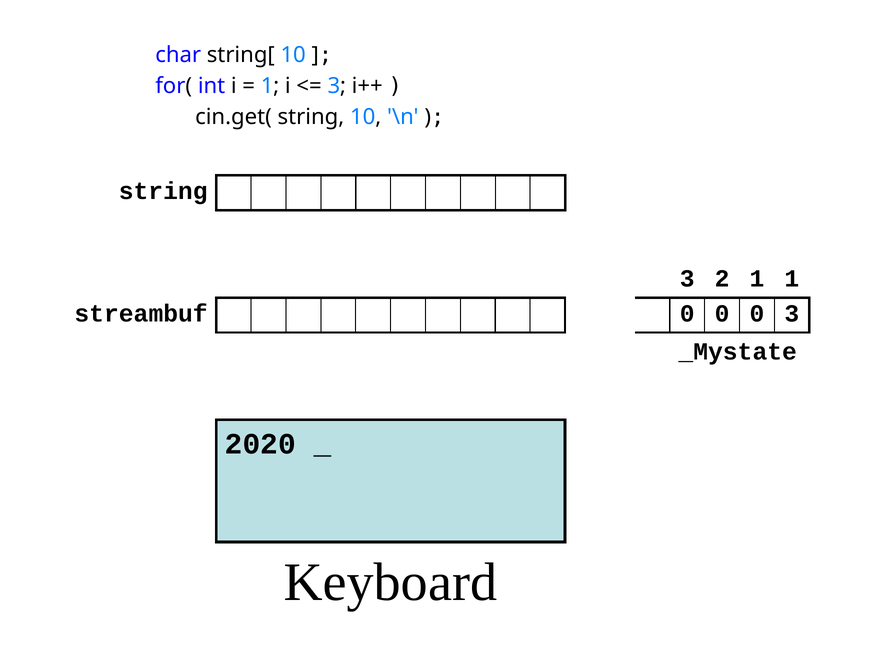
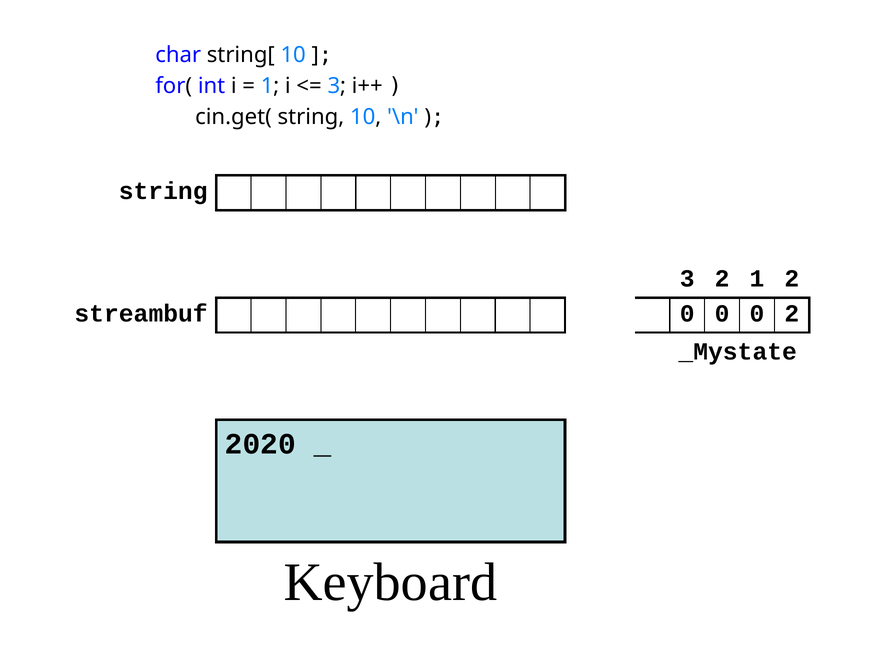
1 1: 1 -> 2 (792, 278)
0 3: 3 -> 2 (792, 313)
